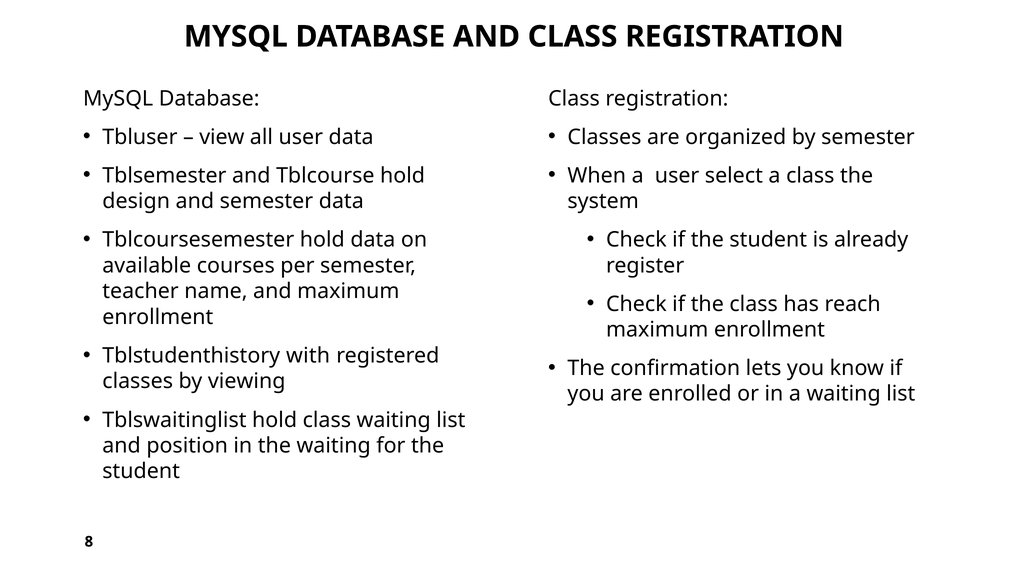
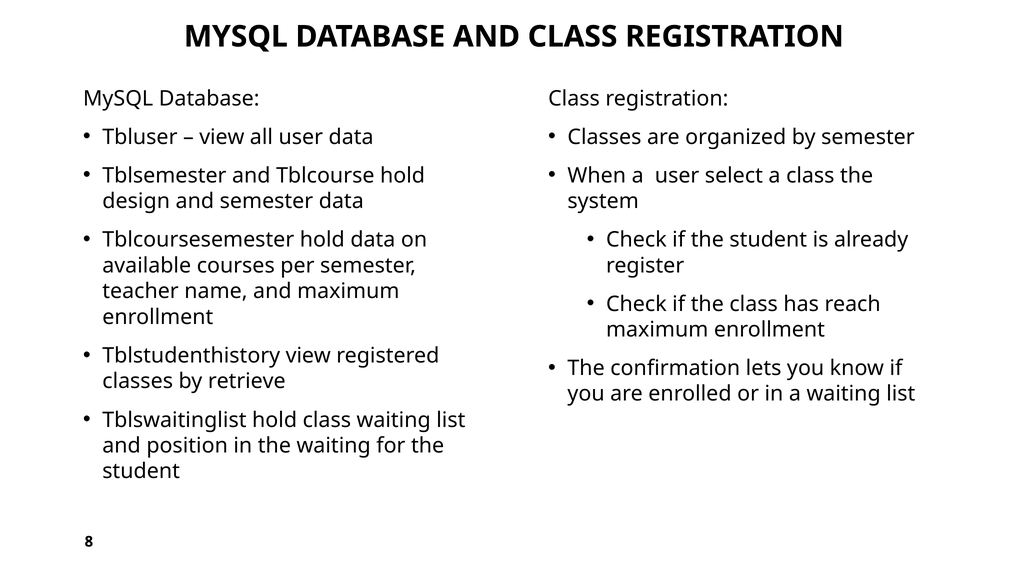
Tblstudenthistory with: with -> view (308, 356)
viewing: viewing -> retrieve (247, 382)
